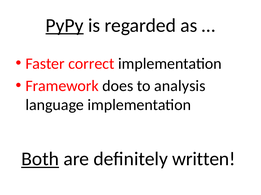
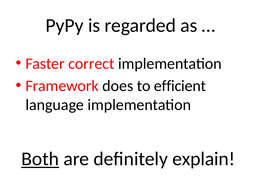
PyPy underline: present -> none (65, 26)
analysis: analysis -> efficient (180, 86)
written: written -> explain (204, 160)
